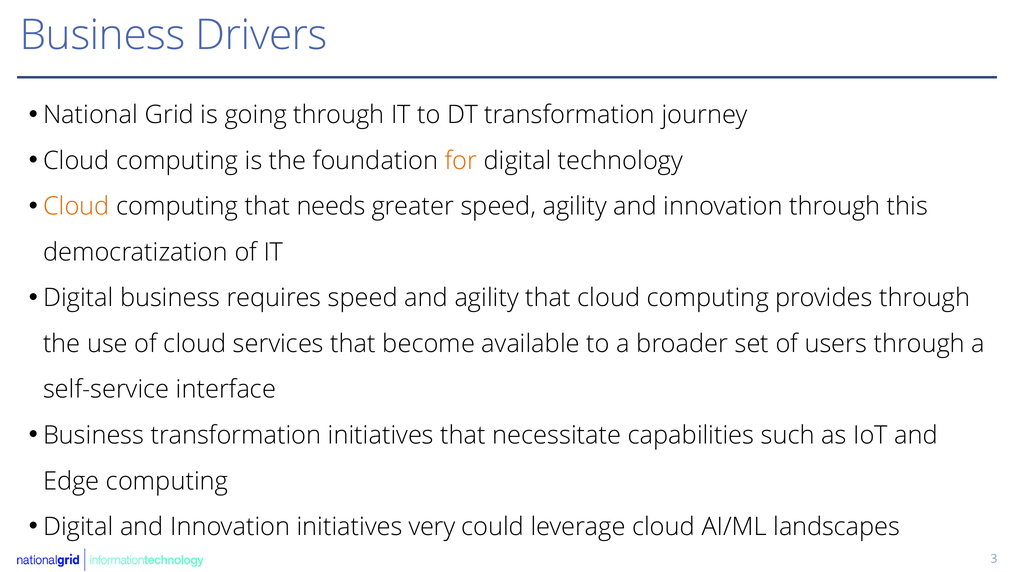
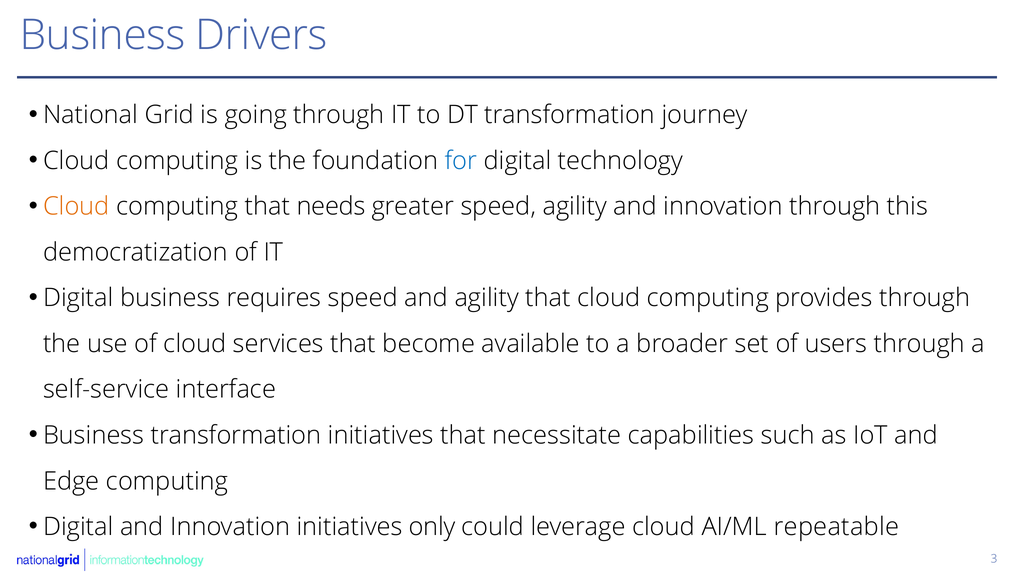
for colour: orange -> blue (461, 161)
very: very -> only (432, 527)
landscapes: landscapes -> repeatable (836, 527)
